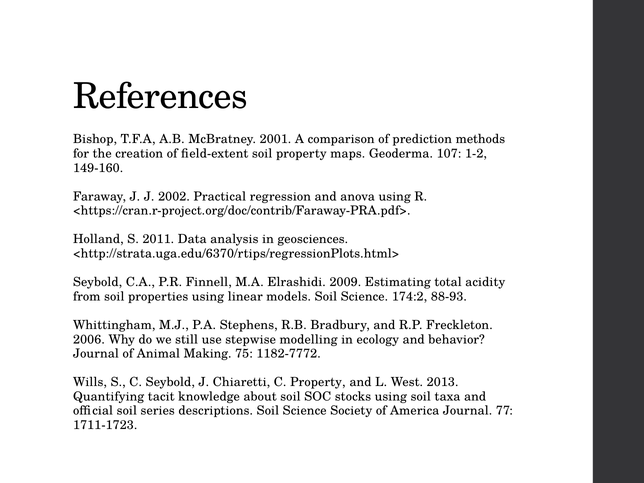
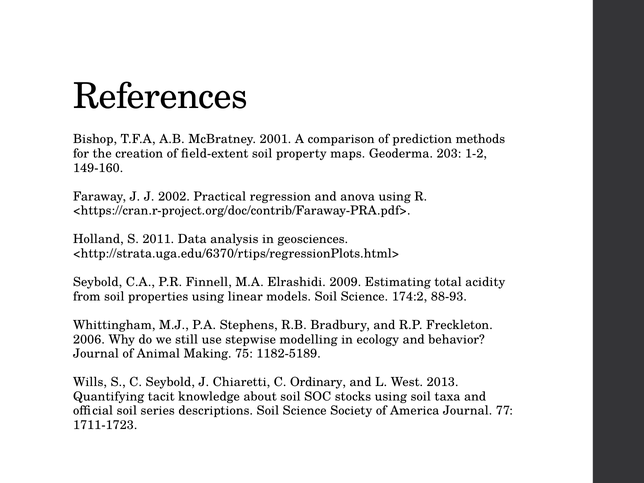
107: 107 -> 203 (449, 154)
1182-7772: 1182-7772 -> 1182-5189 (289, 354)
C Property: Property -> Ordinary (318, 382)
